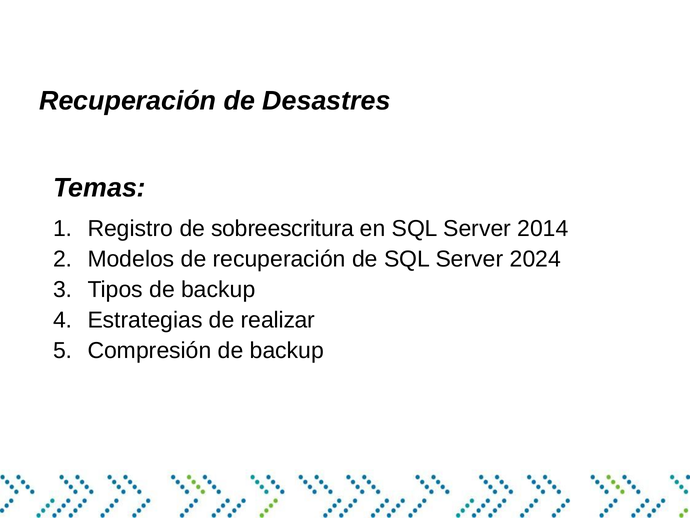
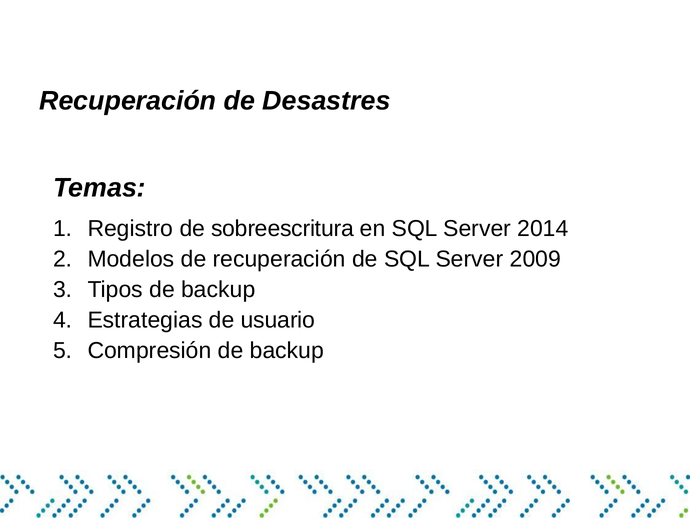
2024: 2024 -> 2009 (535, 259)
realizar: realizar -> usuario (278, 320)
